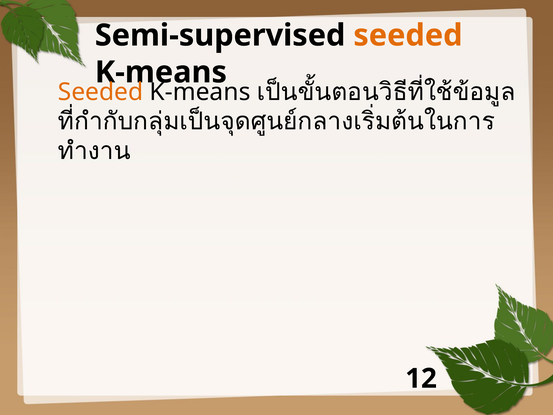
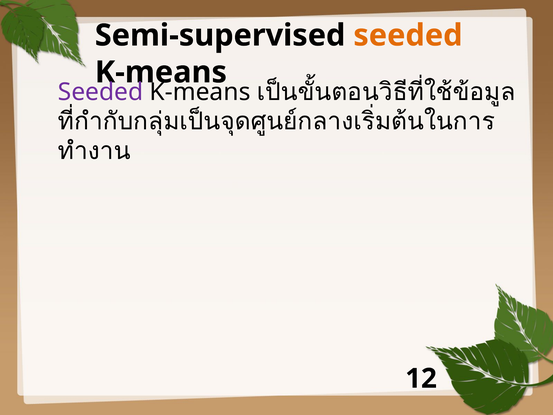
Seeded colour: orange -> purple (101, 92)
